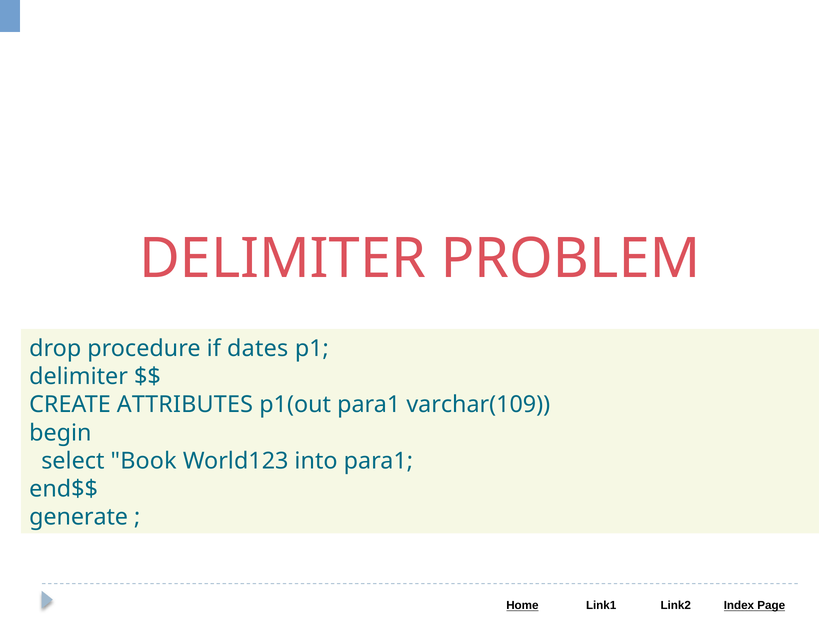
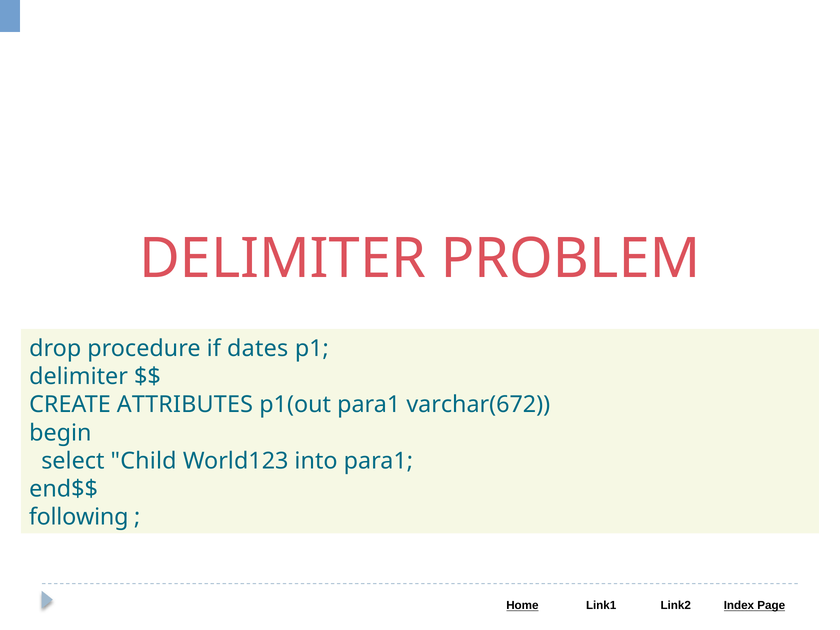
varchar(109: varchar(109 -> varchar(672 (478, 405)
Book: Book -> Child (144, 461)
generate: generate -> following (79, 517)
